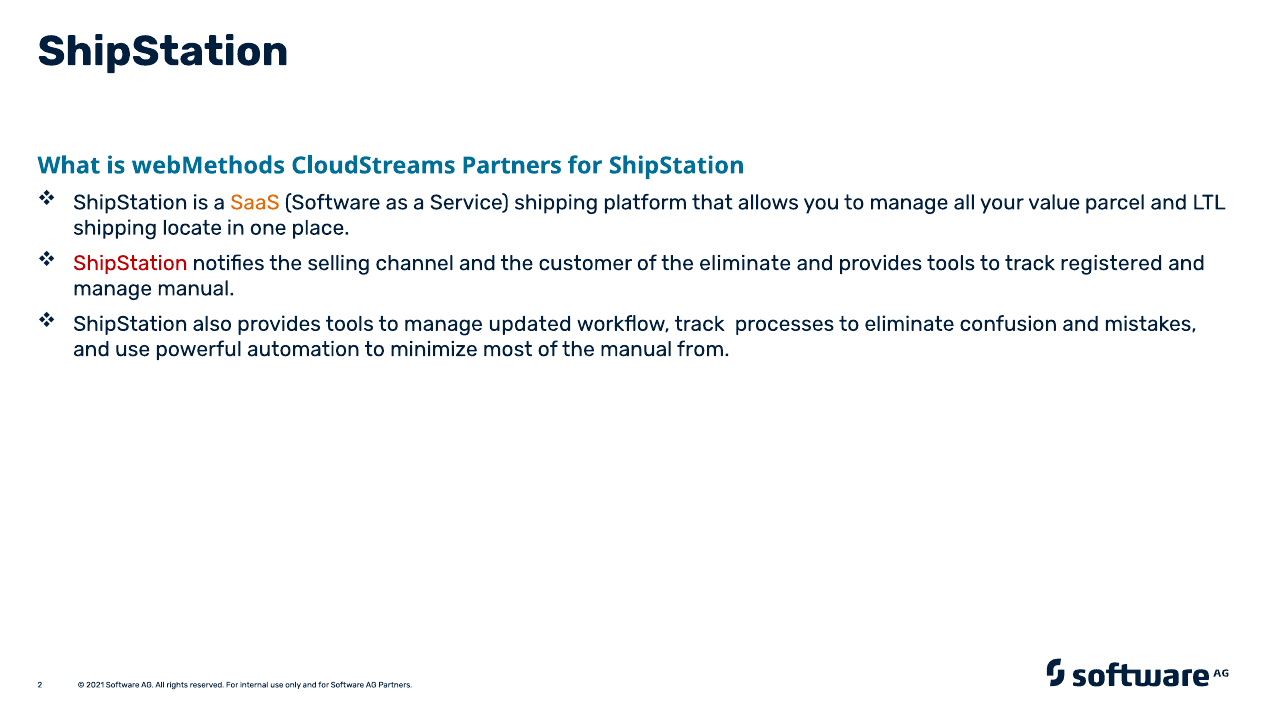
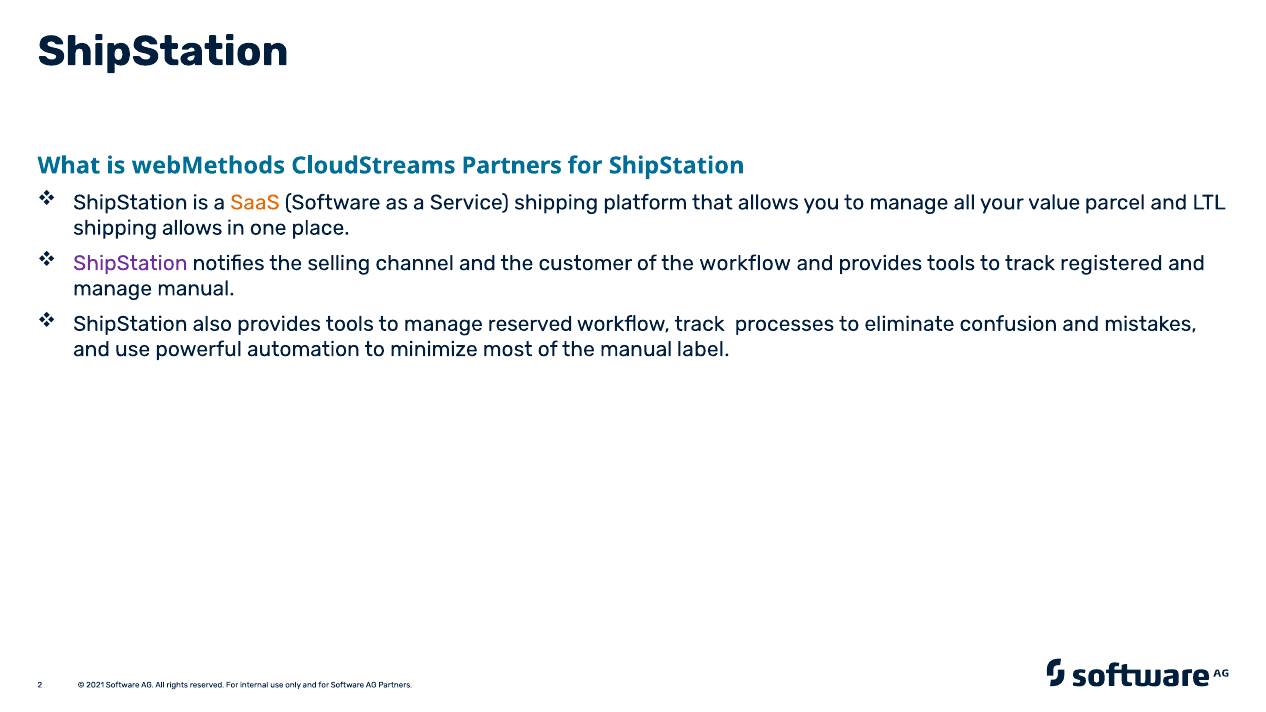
shipping locate: locate -> allows (192, 228)
ShipStation colour: red -> purple (130, 263)
the eliminate: eliminate -> workflow (745, 263)
manage updated: updated -> reserved (530, 324)
from: from -> label (703, 349)
